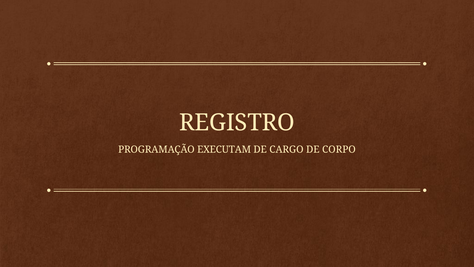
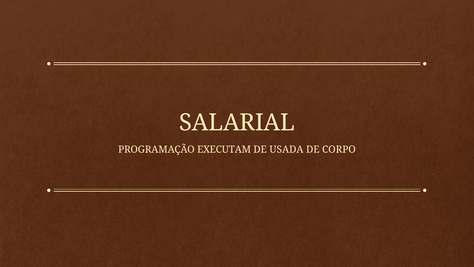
REGISTRO: REGISTRO -> SALARIAL (237, 123)
CARGO: CARGO -> USADA (286, 149)
